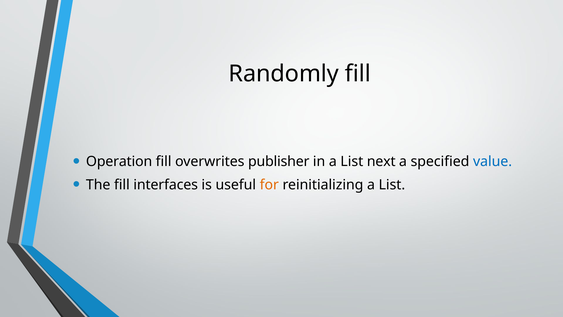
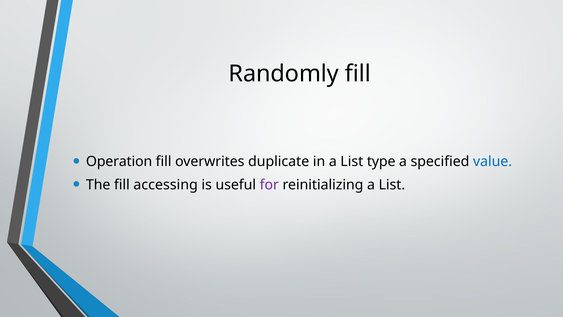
publisher: publisher -> duplicate (279, 161)
next: next -> type (381, 161)
interfaces: interfaces -> accessing (166, 185)
for colour: orange -> purple (269, 185)
